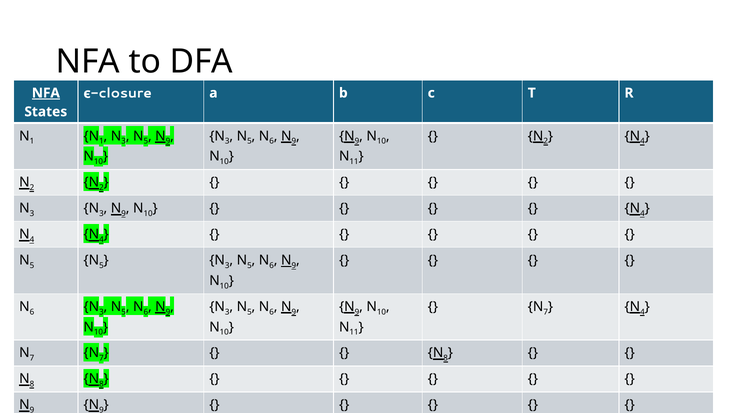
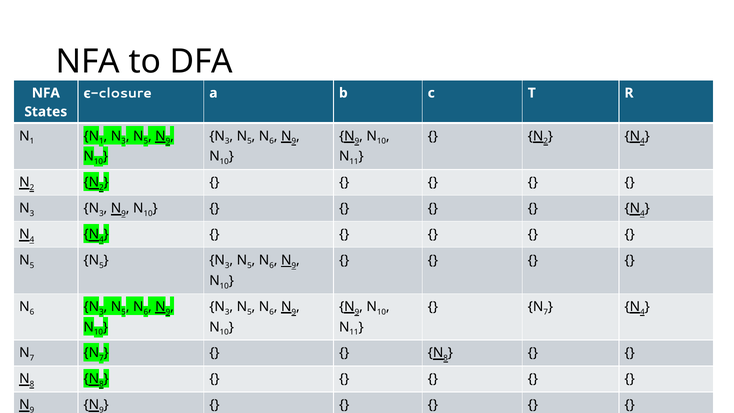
NFA underline: present -> none (46, 93)
